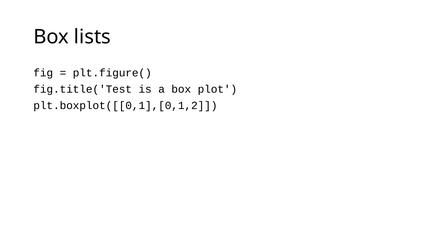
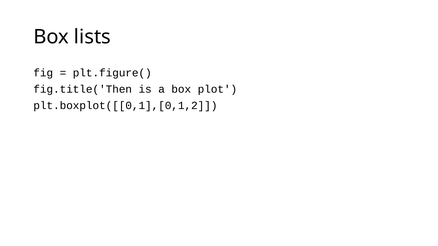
fig.title('Test: fig.title('Test -> fig.title('Then (83, 89)
